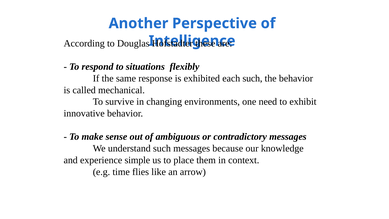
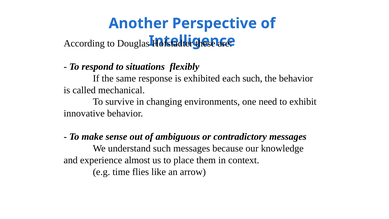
simple: simple -> almost (137, 160)
